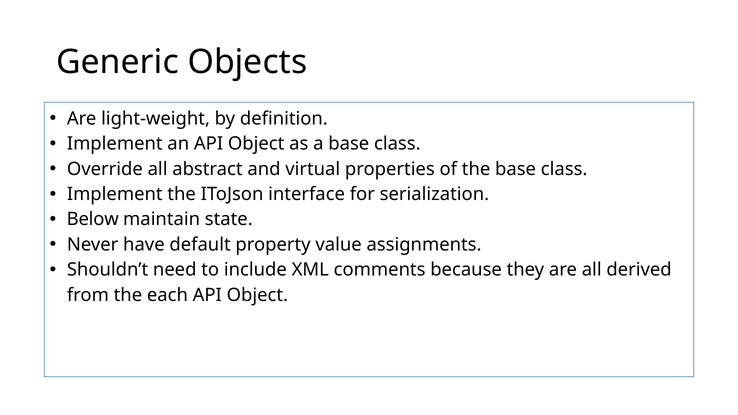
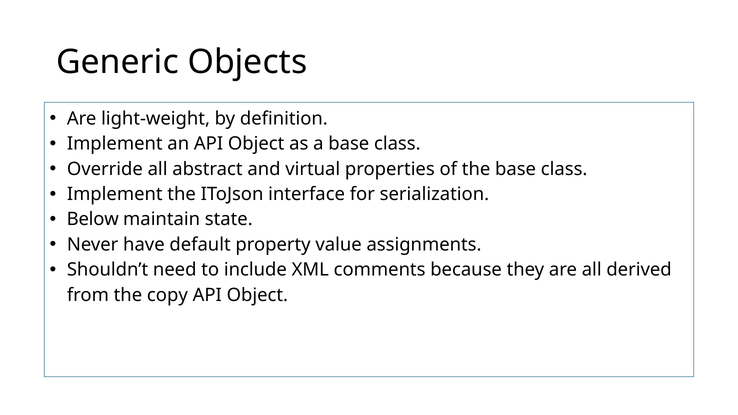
each: each -> copy (167, 295)
